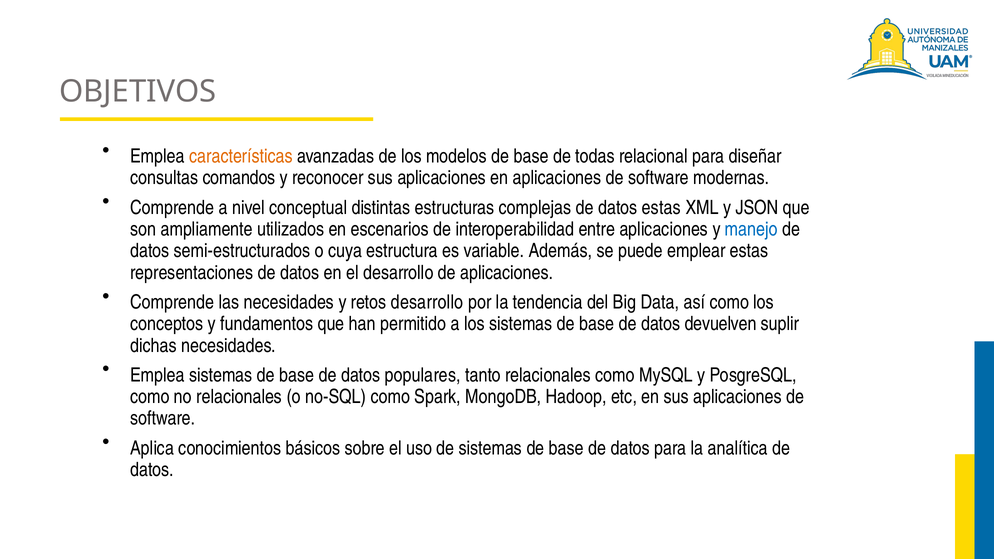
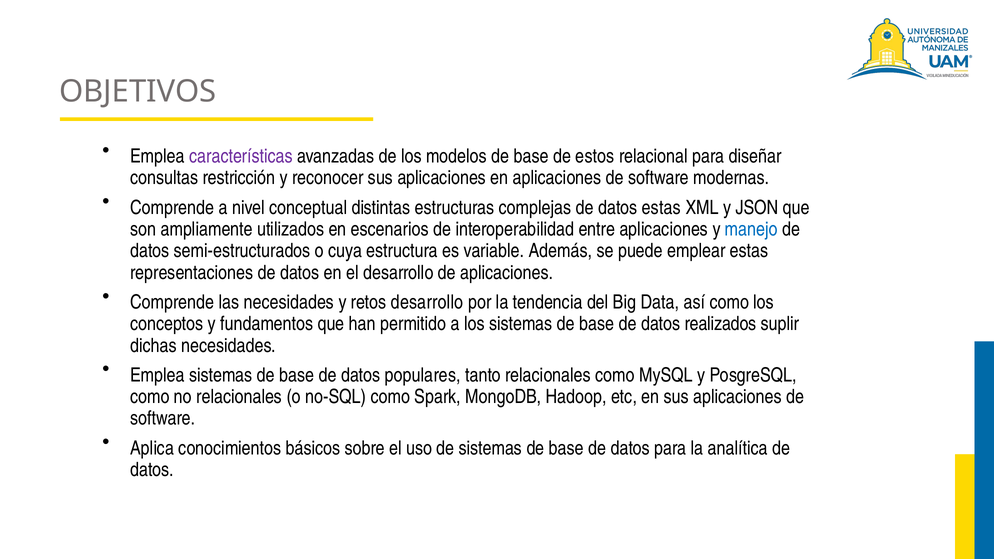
características colour: orange -> purple (241, 156)
todas: todas -> estos (595, 156)
comandos: comandos -> restricción (239, 178)
devuelven: devuelven -> realizados (721, 324)
